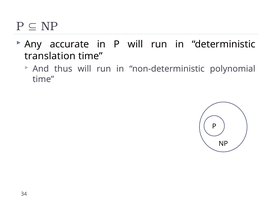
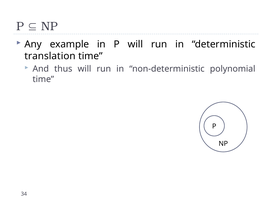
accurate: accurate -> example (69, 44)
